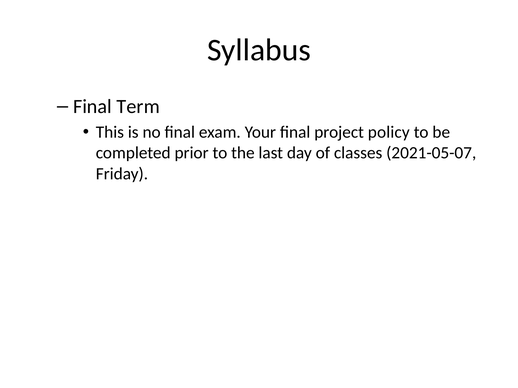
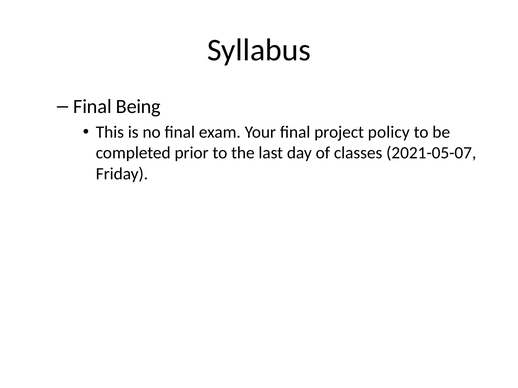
Term: Term -> Being (138, 107)
